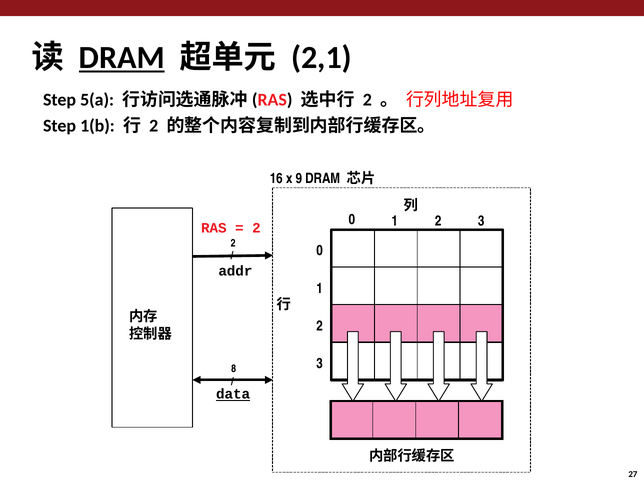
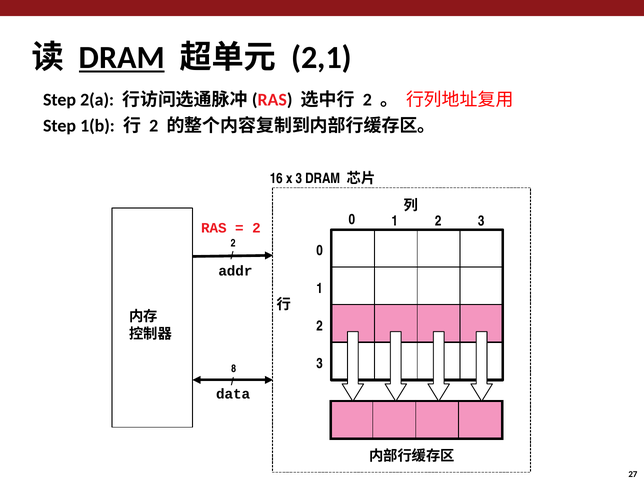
5(a: 5(a -> 2(a (97, 100)
x 9: 9 -> 3 (299, 179)
data underline: present -> none (233, 394)
